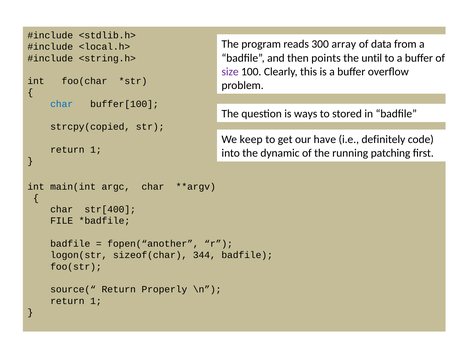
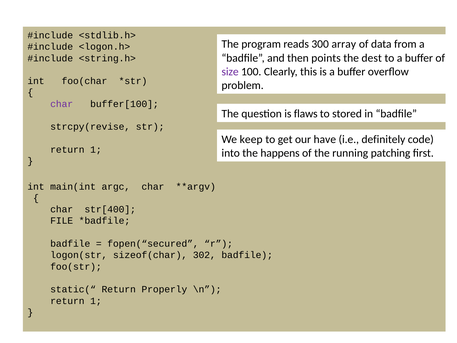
<local.h>: <local.h> -> <logon.h> (104, 47)
until: until -> dest (372, 58)
char colour: blue -> purple (62, 104)
ways: ways -> flaws (306, 114)
strcpy(copied: strcpy(copied -> strcpy(revise (90, 127)
dynamic: dynamic -> happens (280, 153)
fopen(“another: fopen(“another -> fopen(“secured (153, 244)
344: 344 -> 302 (204, 255)
source(“: source(“ -> static(“ (73, 289)
